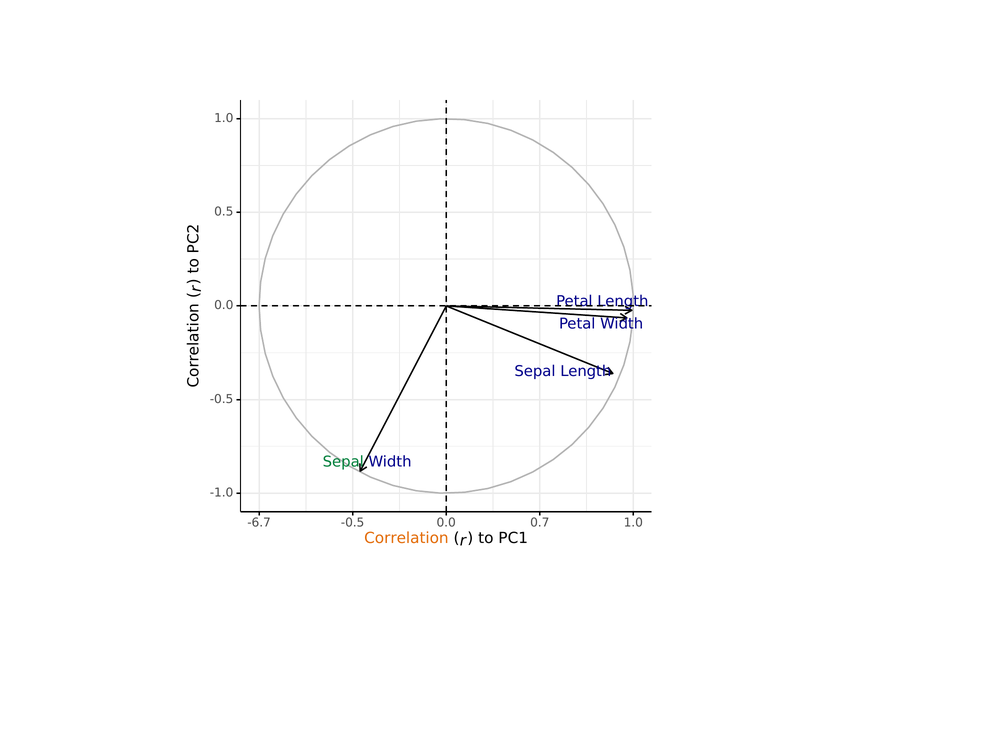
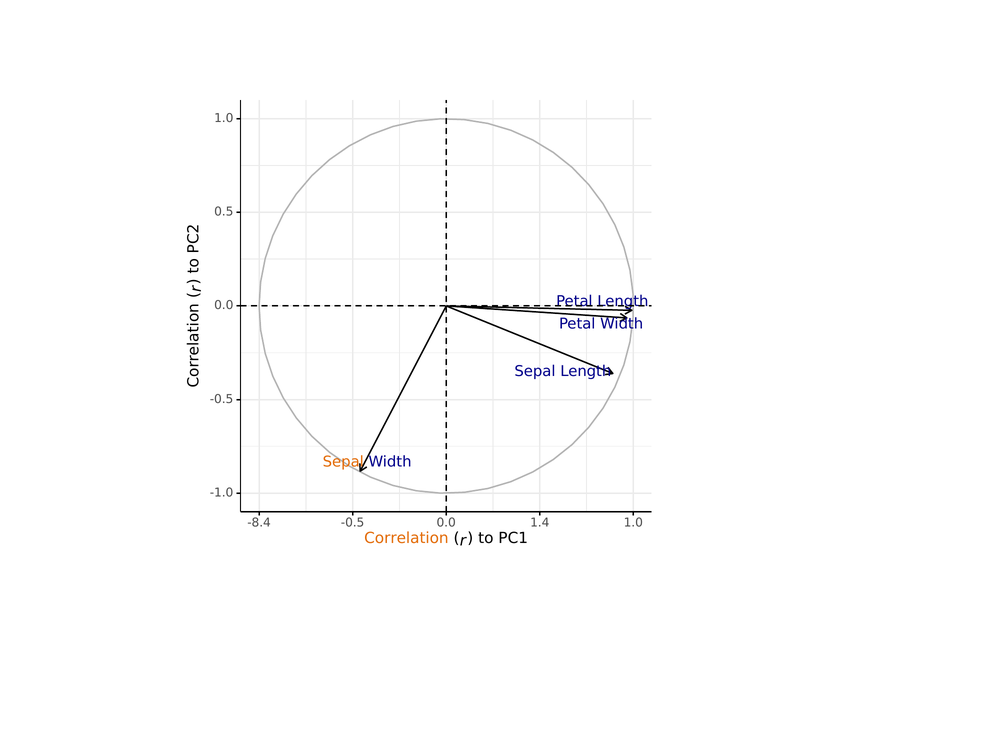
Sepal colour: green -> orange (343, 462)
-6.7: -6.7 -> -8.4 (259, 522)
0.7: 0.7 -> 1.4 (540, 522)
